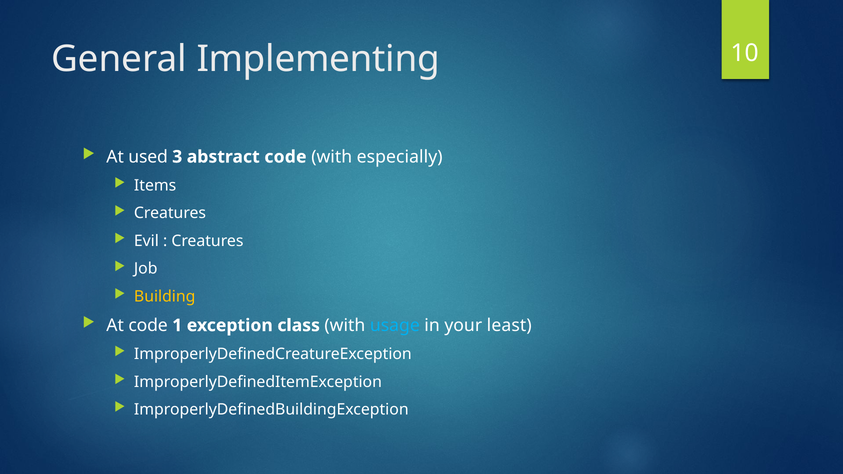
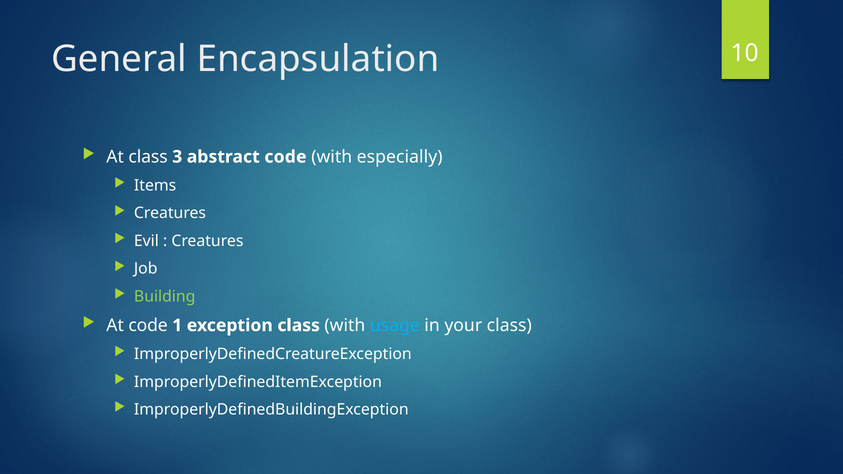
Implementing: Implementing -> Encapsulation (318, 59)
At used: used -> class (148, 157)
Building colour: yellow -> light green (165, 297)
your least: least -> class (509, 326)
